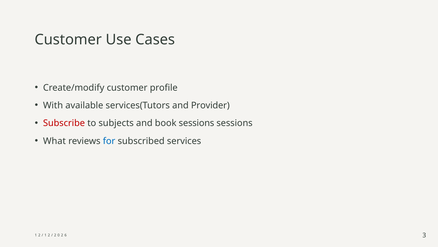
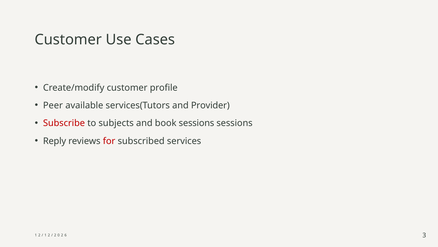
With: With -> Peer (53, 105)
What: What -> Reply (55, 141)
for colour: blue -> red (109, 141)
